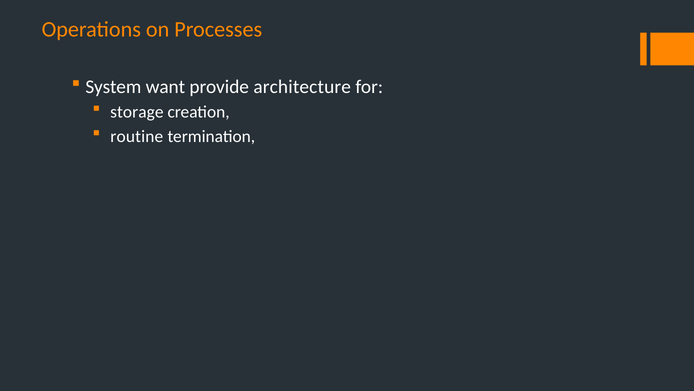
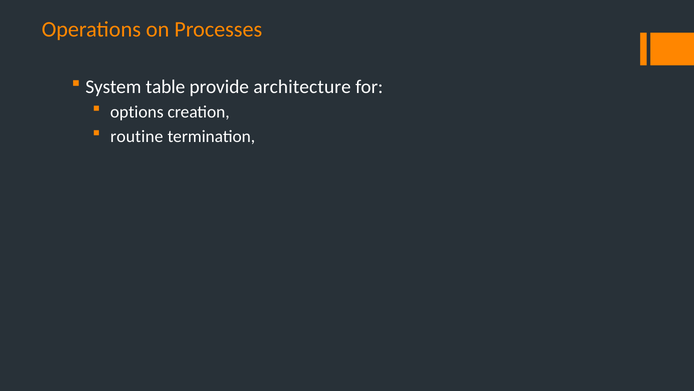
want: want -> table (165, 87)
storage: storage -> options (137, 112)
